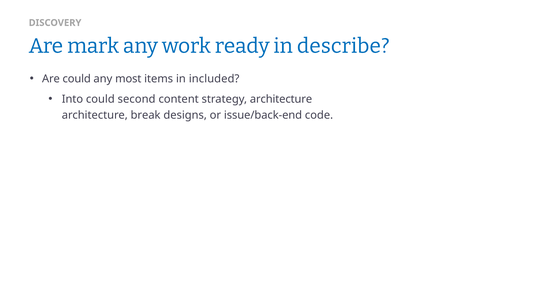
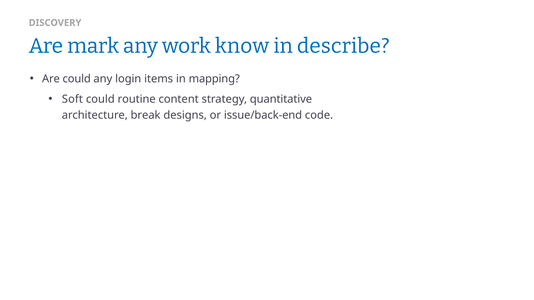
ready: ready -> know (242, 46)
most: most -> login (128, 79)
included: included -> mapping (214, 79)
Into: Into -> Soft (72, 99)
second: second -> routine (137, 99)
strategy architecture: architecture -> quantitative (281, 99)
